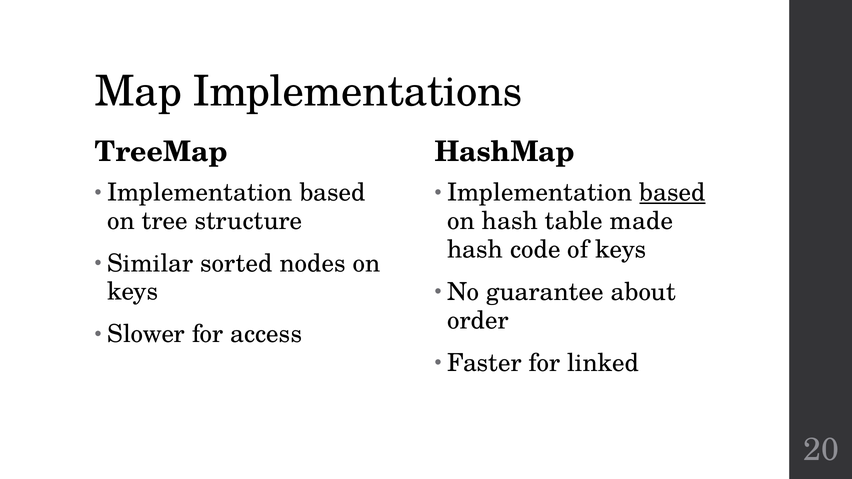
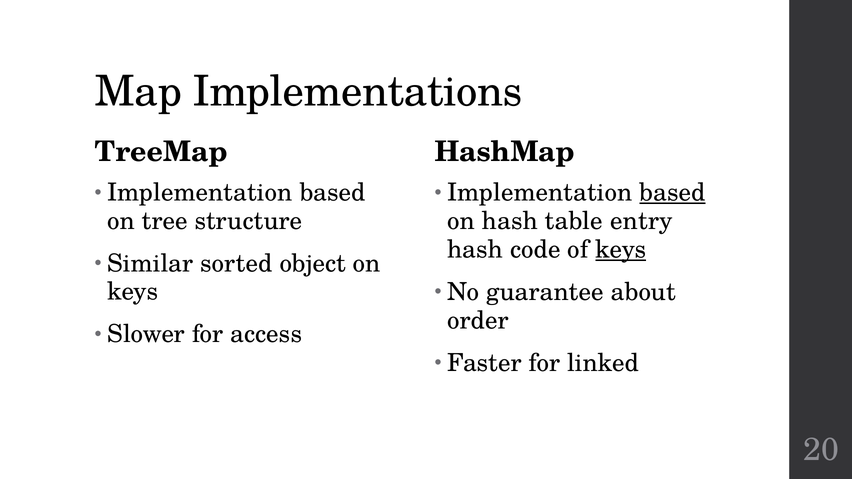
made: made -> entry (641, 221)
keys underline: none -> present (621, 250)
nodes: nodes -> object (313, 264)
